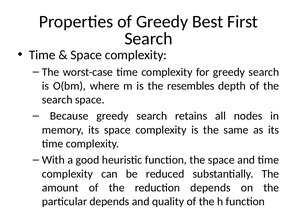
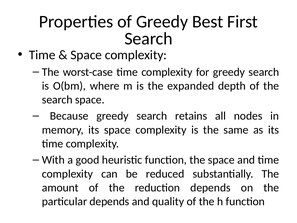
resembles: resembles -> expanded (191, 86)
